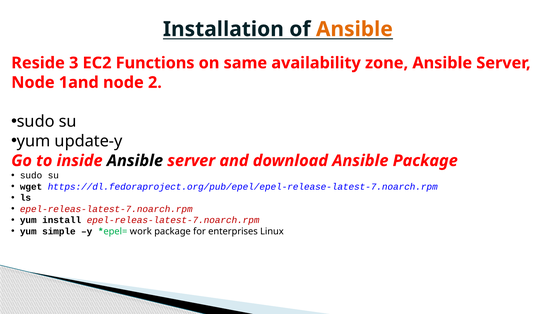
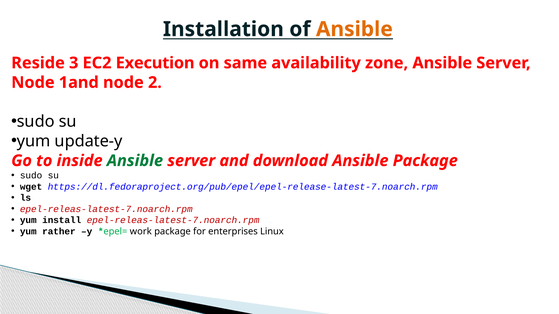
Functions: Functions -> Execution (155, 63)
Ansible colour: black -> green (135, 161)
simple: simple -> rather (59, 232)
